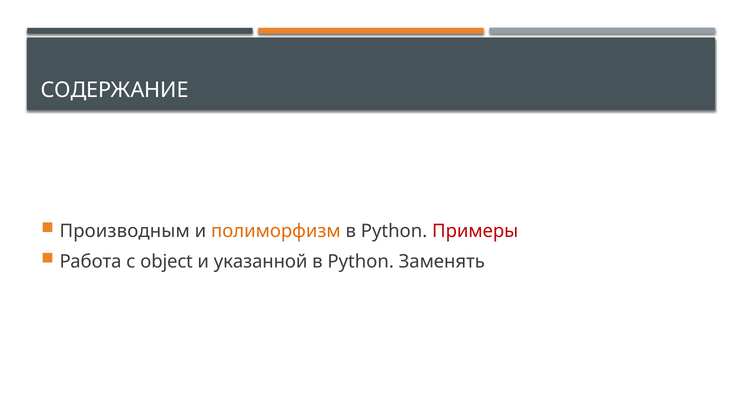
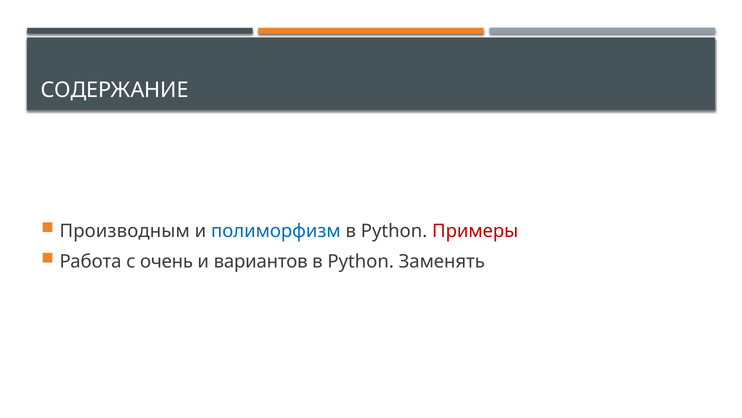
полиморфизм colour: orange -> blue (276, 231)
object: object -> очень (167, 261)
указанной: указанной -> вариантов (261, 261)
